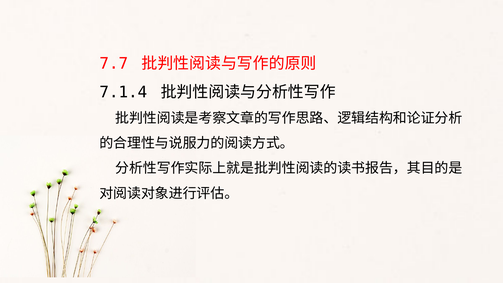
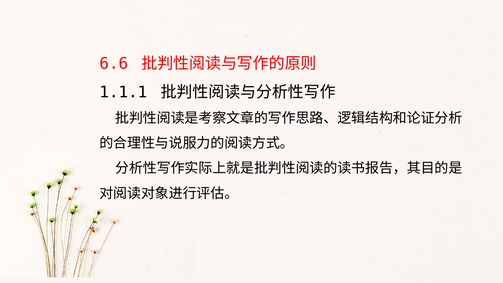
7.7: 7.7 -> 6.6 (114, 64)
7.1.4: 7.1.4 -> 1.1.1 (123, 92)
